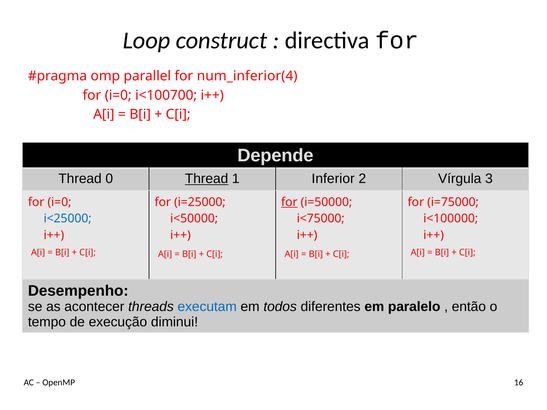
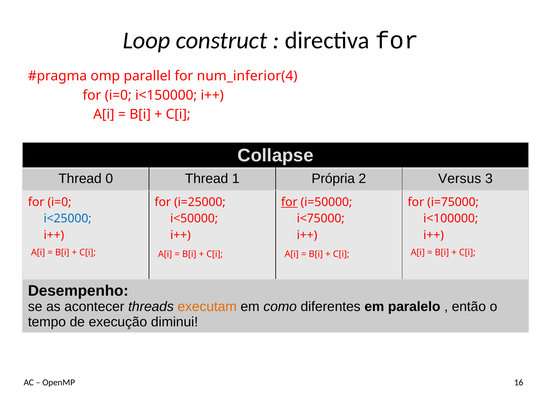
i<100700: i<100700 -> i<150000 (166, 95)
Depende: Depende -> Collapse (276, 156)
Thread underline: present -> none (207, 179)
Inferior: Inferior -> Própria (333, 179)
Vírgula: Vírgula -> Versus (460, 179)
executam colour: blue -> orange (207, 307)
todos: todos -> como (280, 307)
